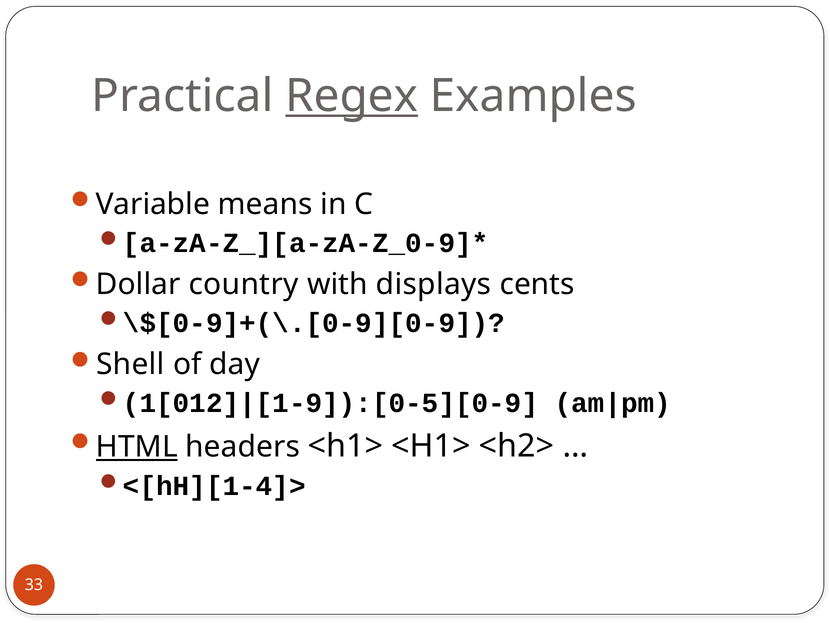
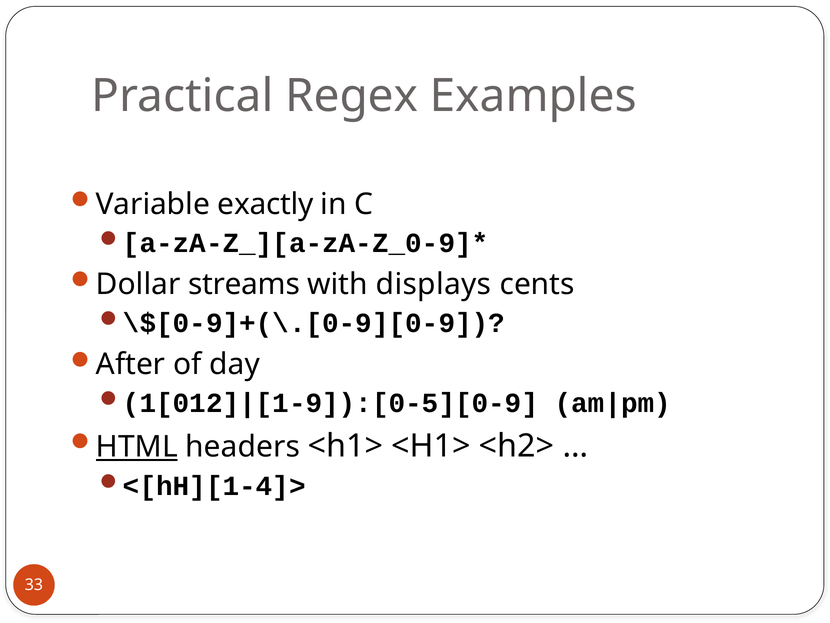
Regex underline: present -> none (352, 96)
means: means -> exactly (265, 204)
country: country -> streams (244, 284)
Shell: Shell -> After (131, 364)
